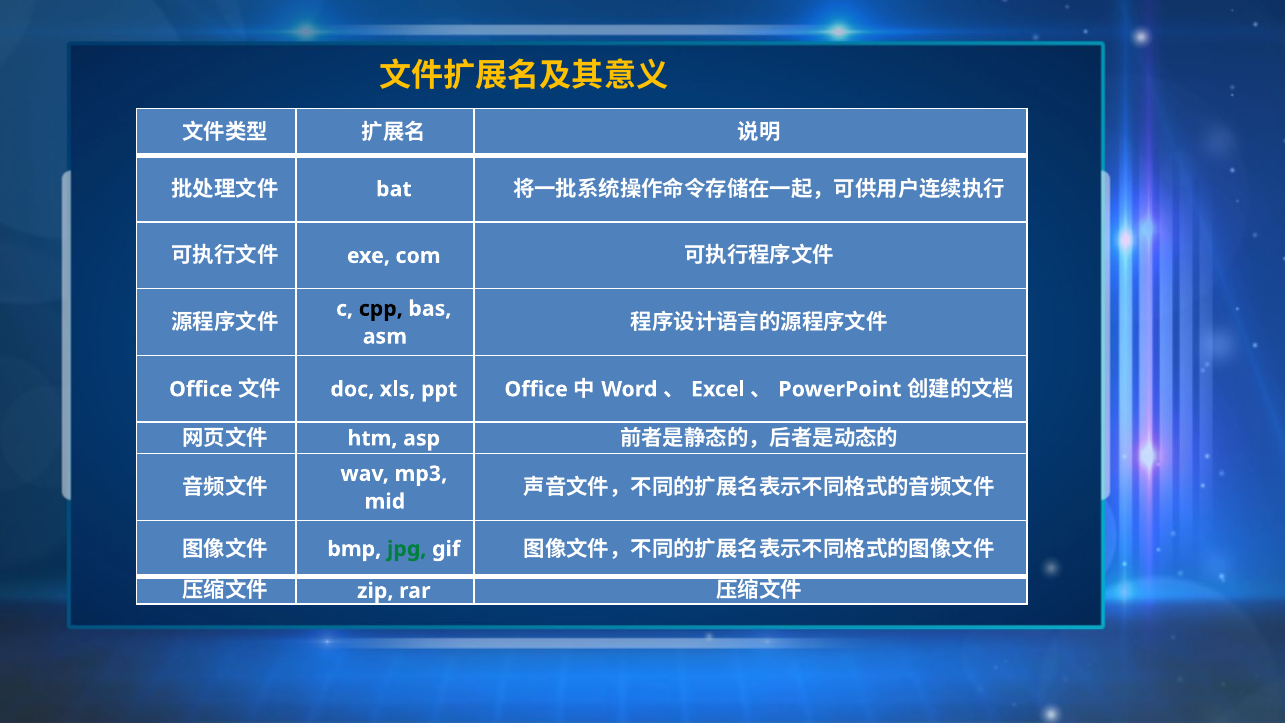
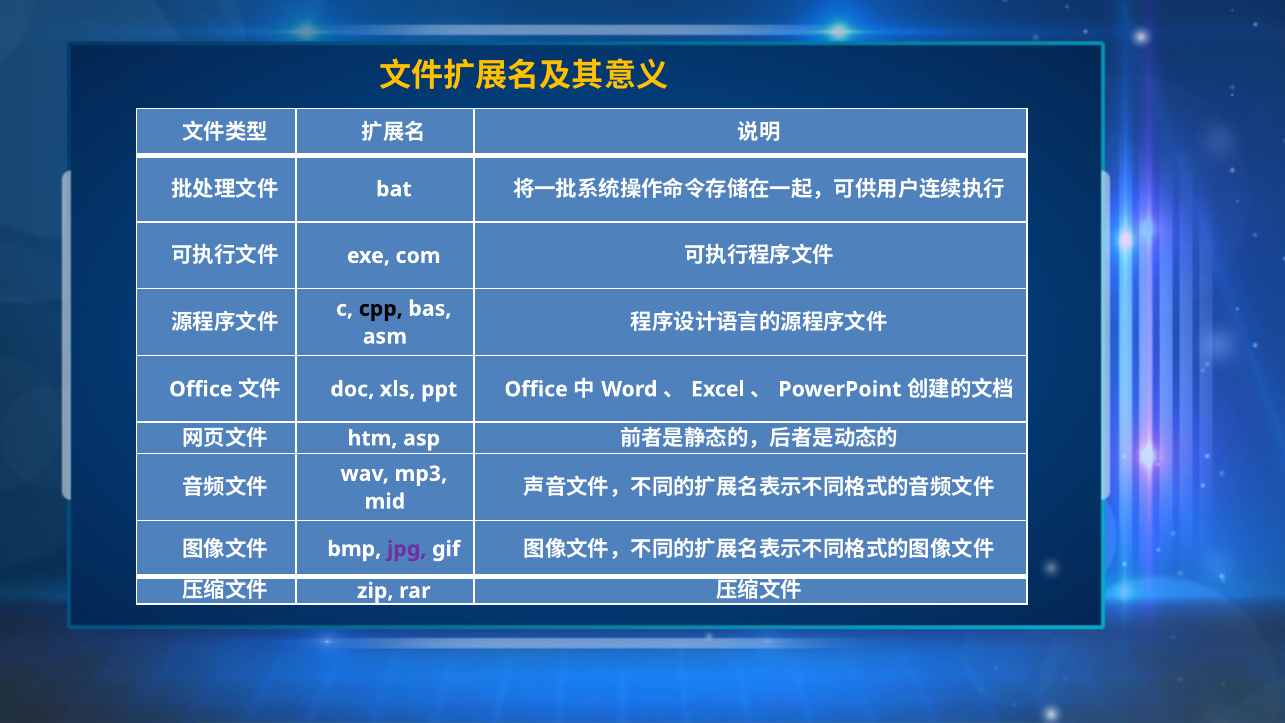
jpg colour: green -> purple (407, 549)
